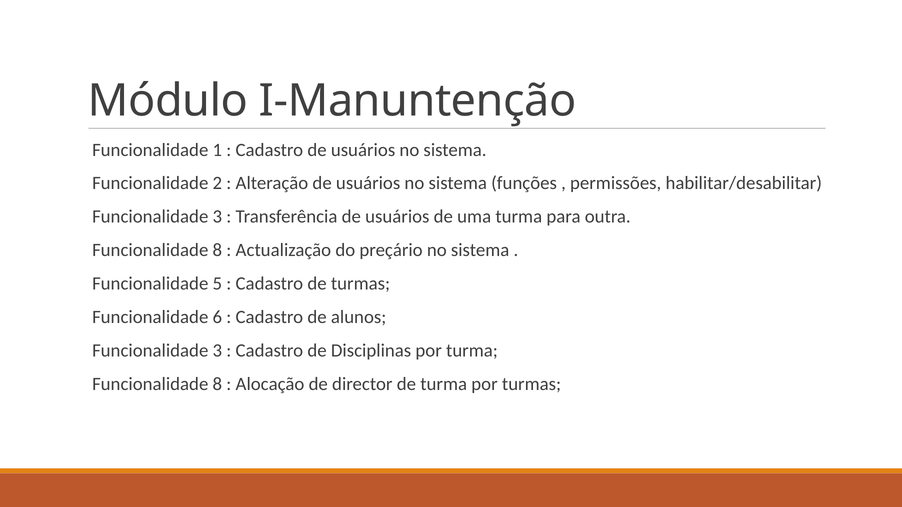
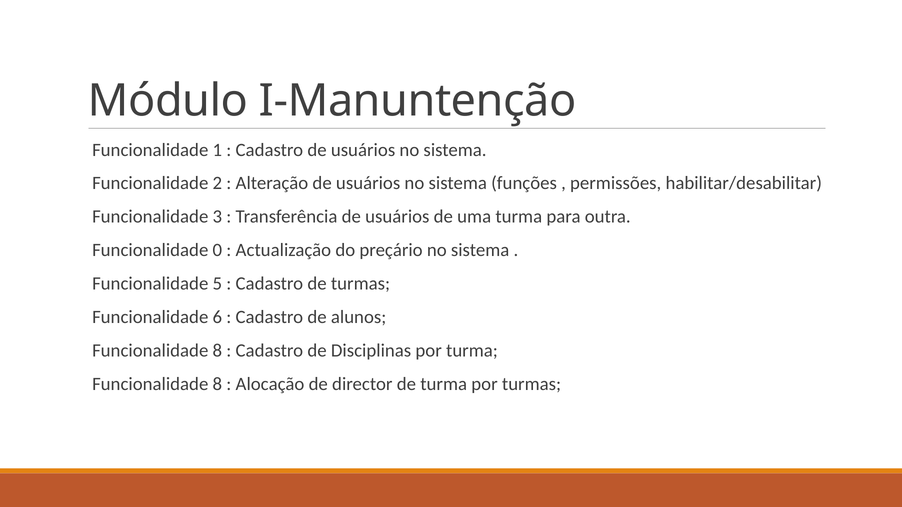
8: 8 -> 0 (217, 250)
3: 3 -> 8 (217, 351)
